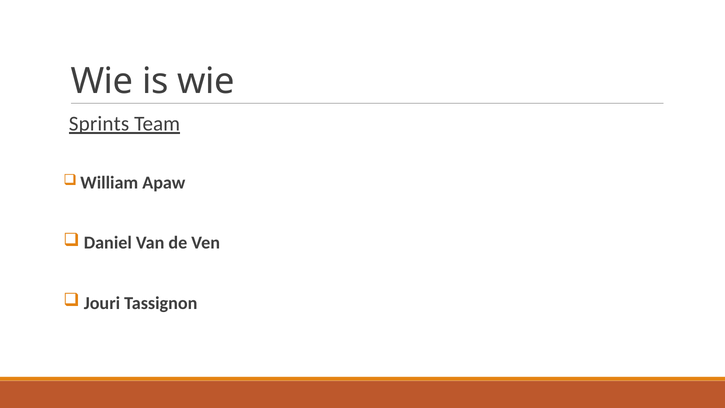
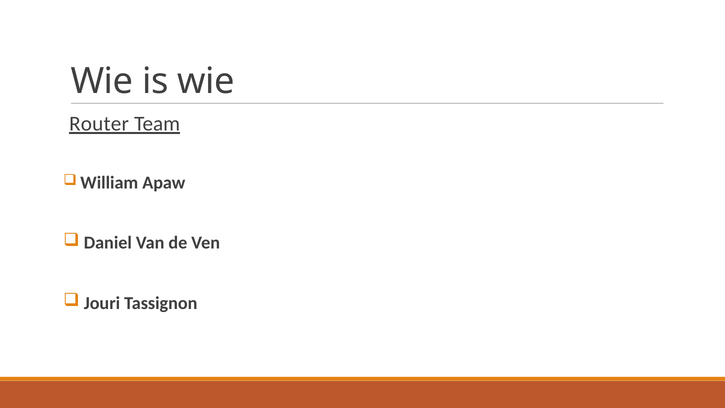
Sprints: Sprints -> Router (99, 124)
